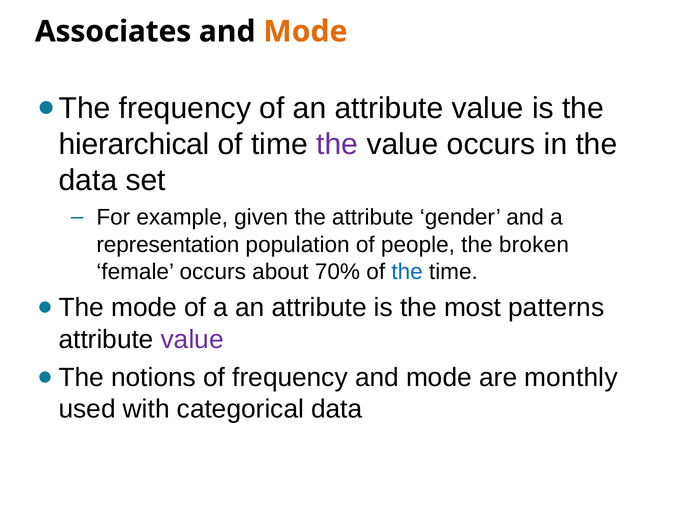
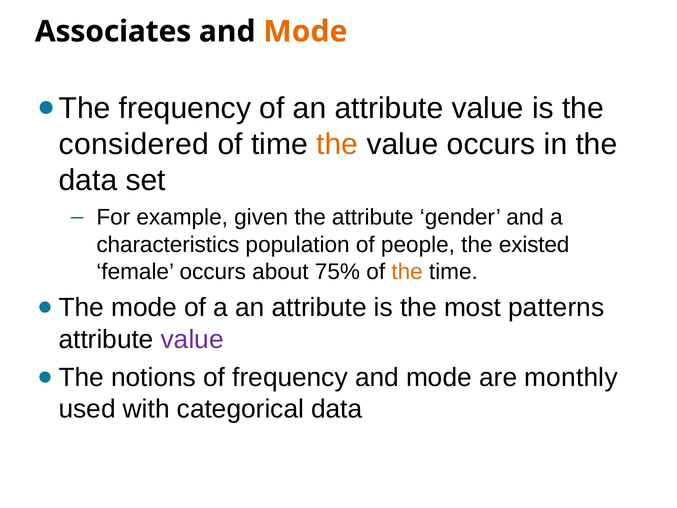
hierarchical: hierarchical -> considered (134, 144)
the colour: purple -> orange (337, 144)
representation: representation -> characteristics (168, 244)
broken: broken -> existed (534, 244)
70%: 70% -> 75% (337, 272)
the colour: blue -> orange (407, 272)
